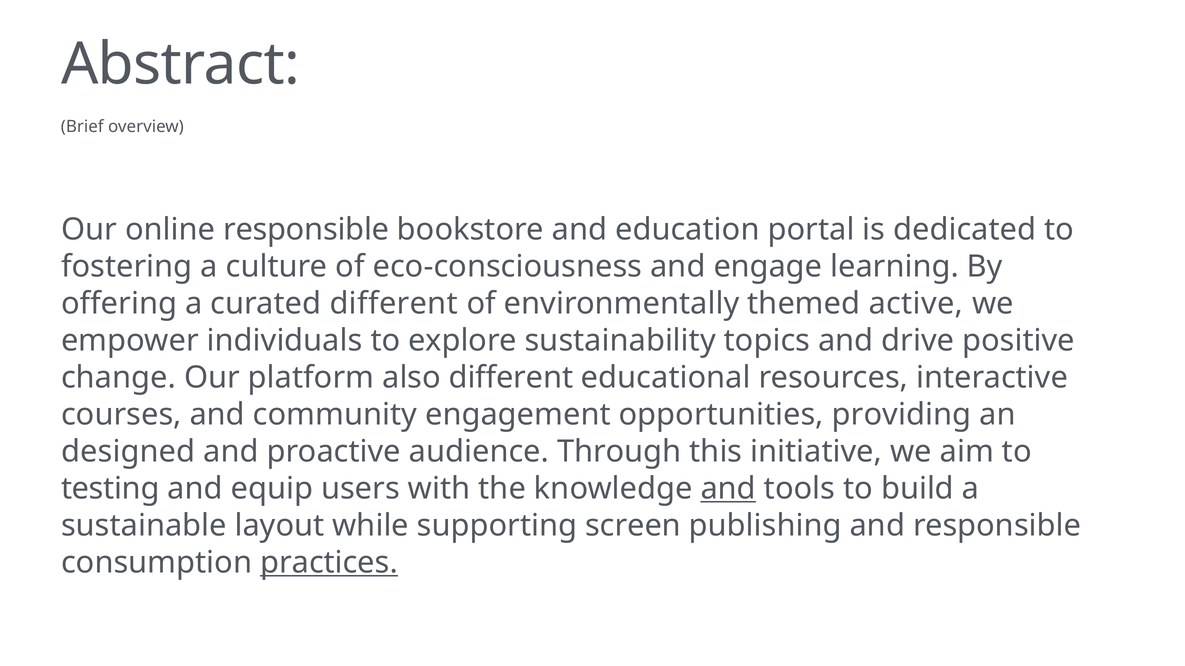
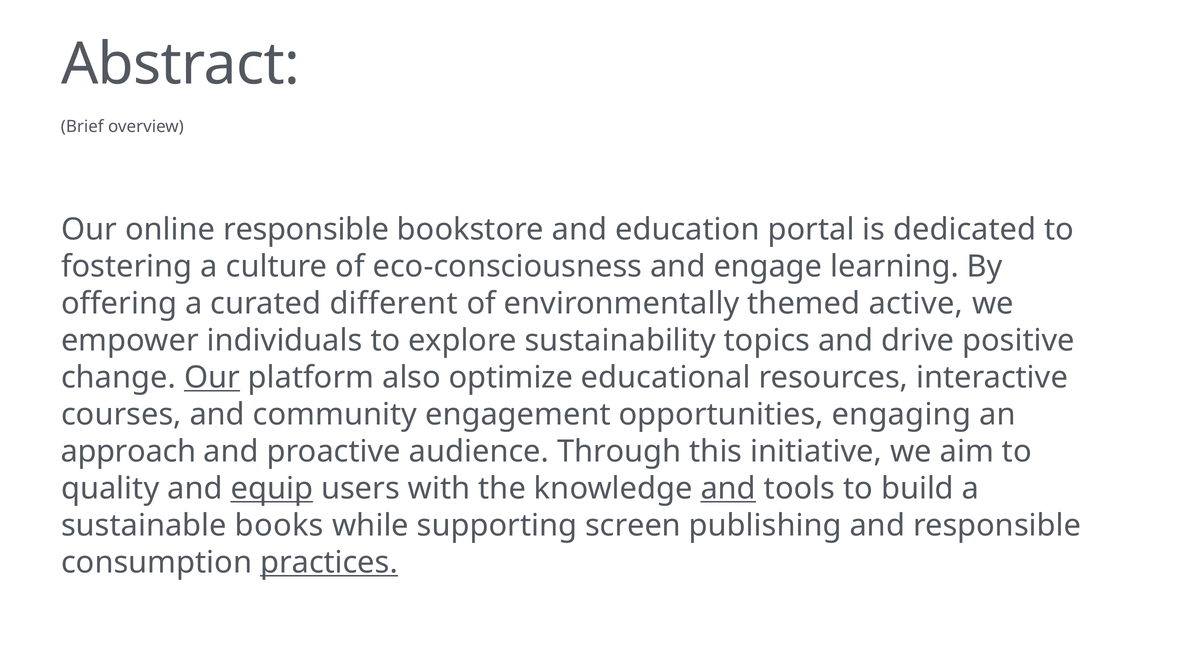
Our underline: none -> present (212, 378)
also different: different -> optimize (511, 378)
providing: providing -> engaging (901, 415)
designed: designed -> approach (128, 452)
testing: testing -> quality (110, 489)
equip underline: none -> present (272, 489)
layout: layout -> books (279, 526)
